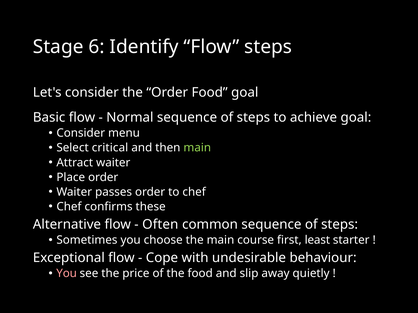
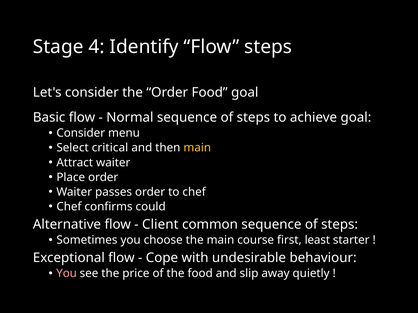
6: 6 -> 4 (97, 47)
main colour: light green -> yellow (197, 148)
these: these -> could (151, 207)
Often: Often -> Client (160, 225)
